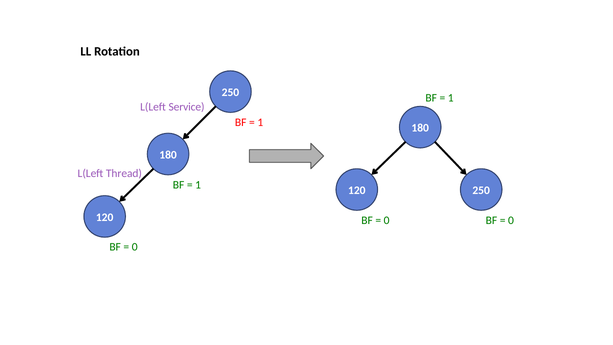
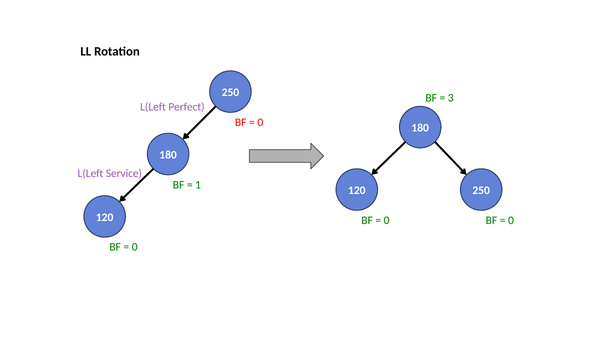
1: 1 -> 3 (451, 98)
Service: Service -> Perfect (187, 107)
1: 1 -> 0 (260, 122)
Thread: Thread -> Service (124, 173)
